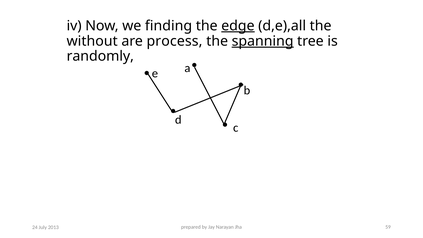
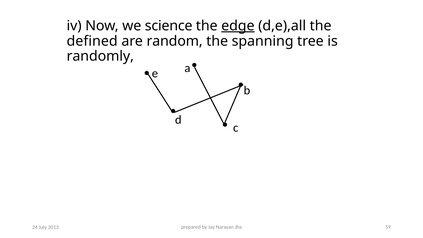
finding: finding -> science (169, 26)
without: without -> defined (92, 41)
process: process -> random (175, 41)
spanning underline: present -> none (263, 41)
